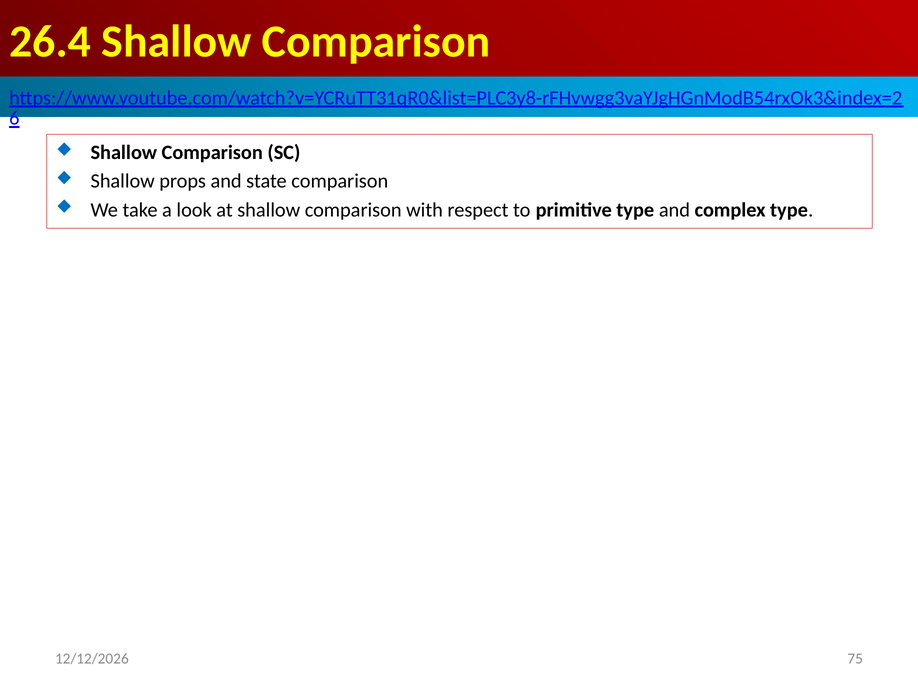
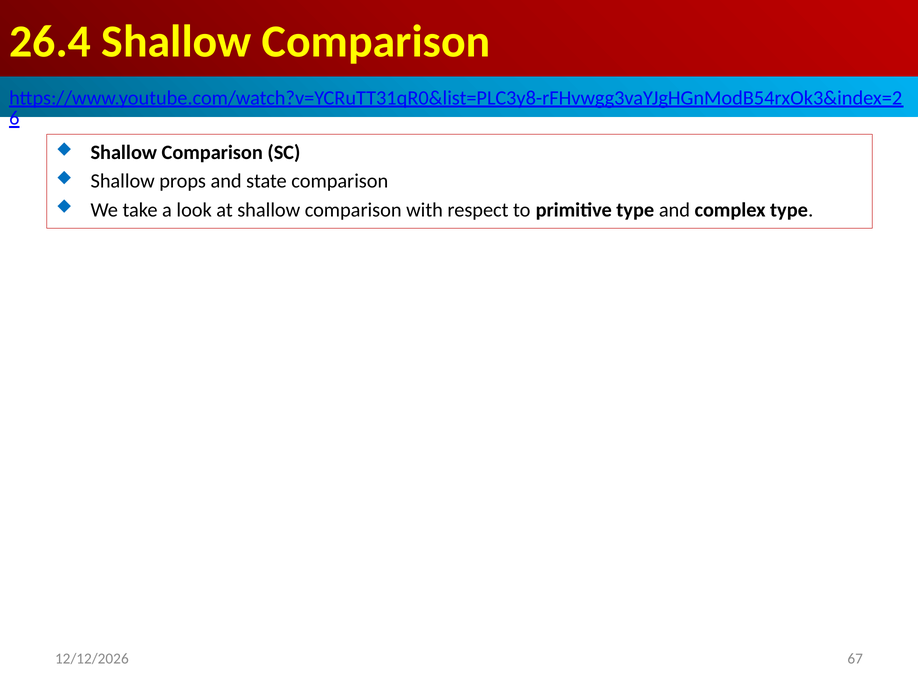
75: 75 -> 67 (855, 659)
